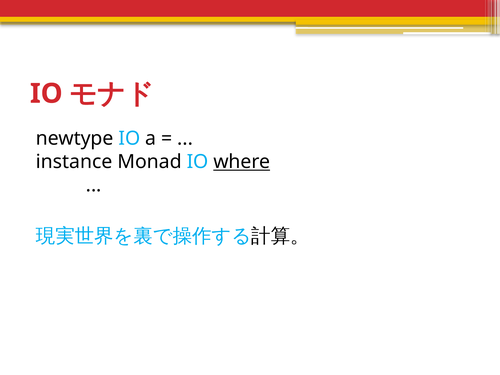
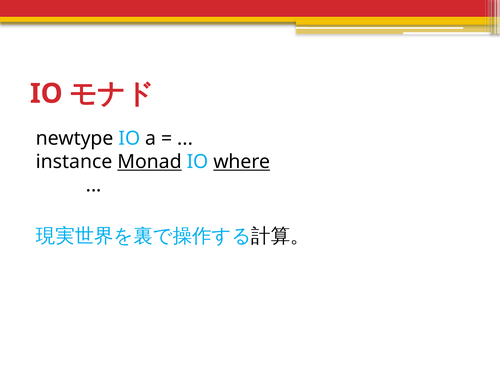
Monad underline: none -> present (150, 162)
